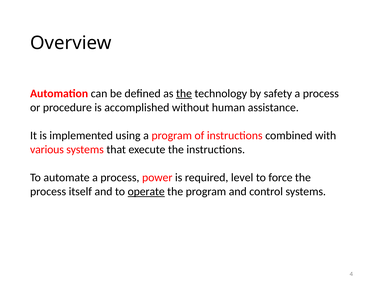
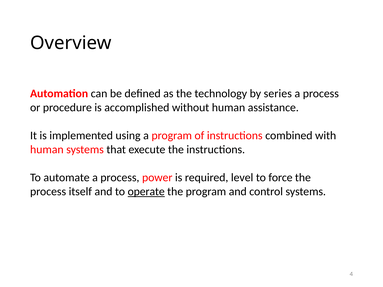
the underline: present -> none (184, 94)
safety: safety -> series (278, 94)
various: various -> human (47, 150)
